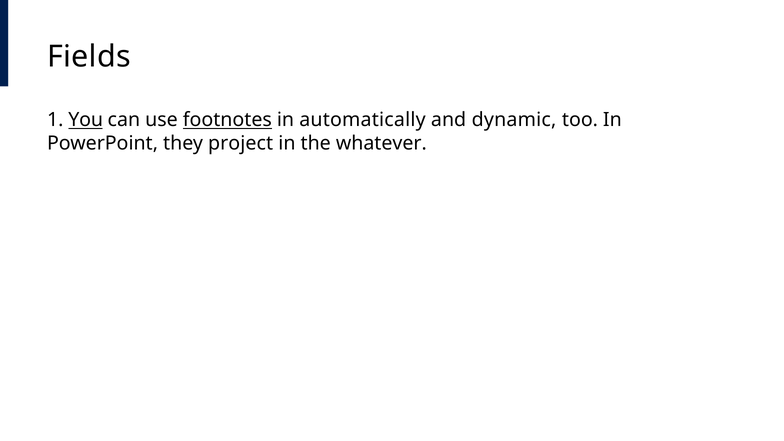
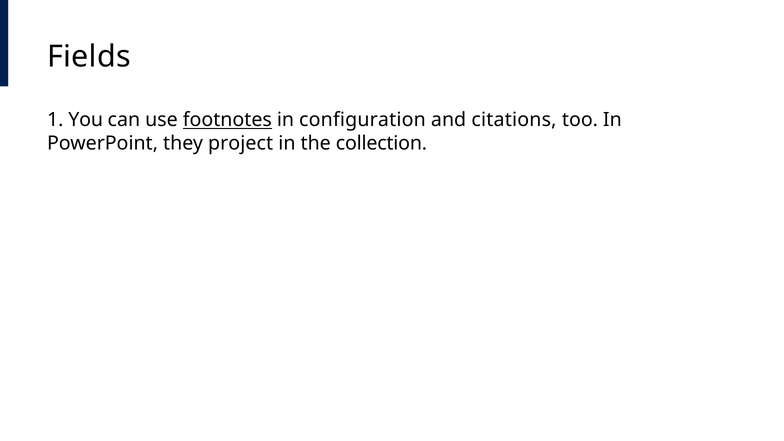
You underline: present -> none (86, 120)
automatically: automatically -> configuration (362, 120)
dynamic: dynamic -> citations (514, 120)
whatever: whatever -> collection (381, 143)
